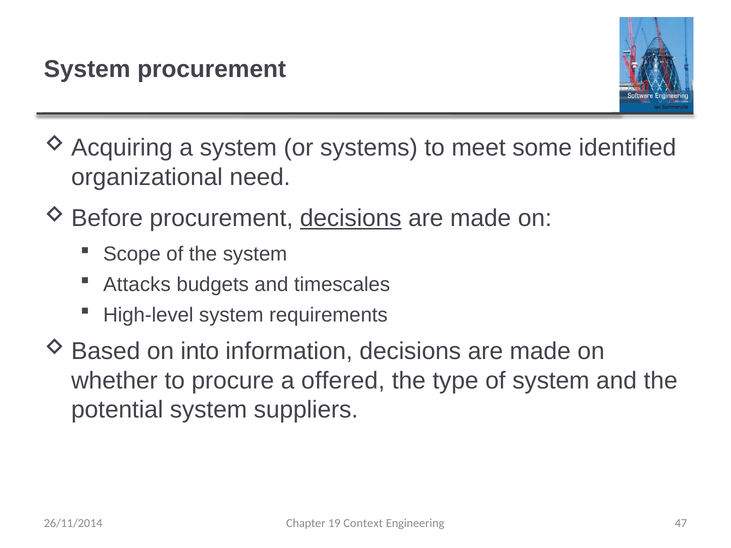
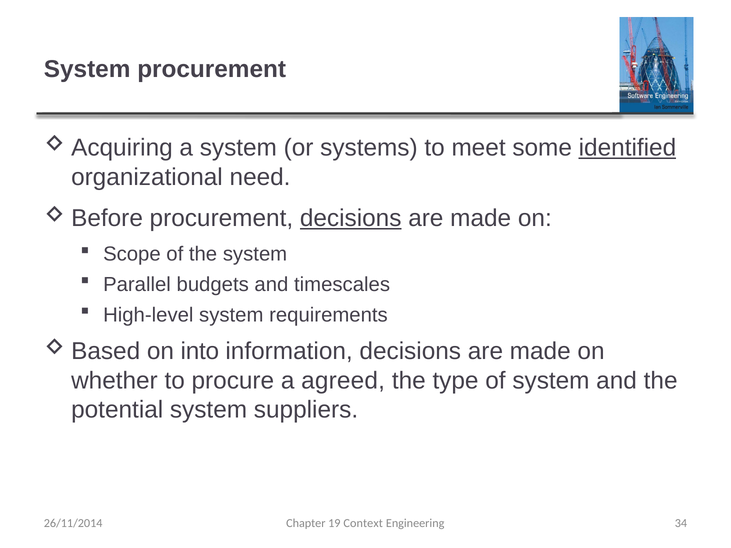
identified underline: none -> present (627, 148)
Attacks: Attacks -> Parallel (137, 285)
offered: offered -> agreed (343, 381)
47: 47 -> 34 (681, 523)
